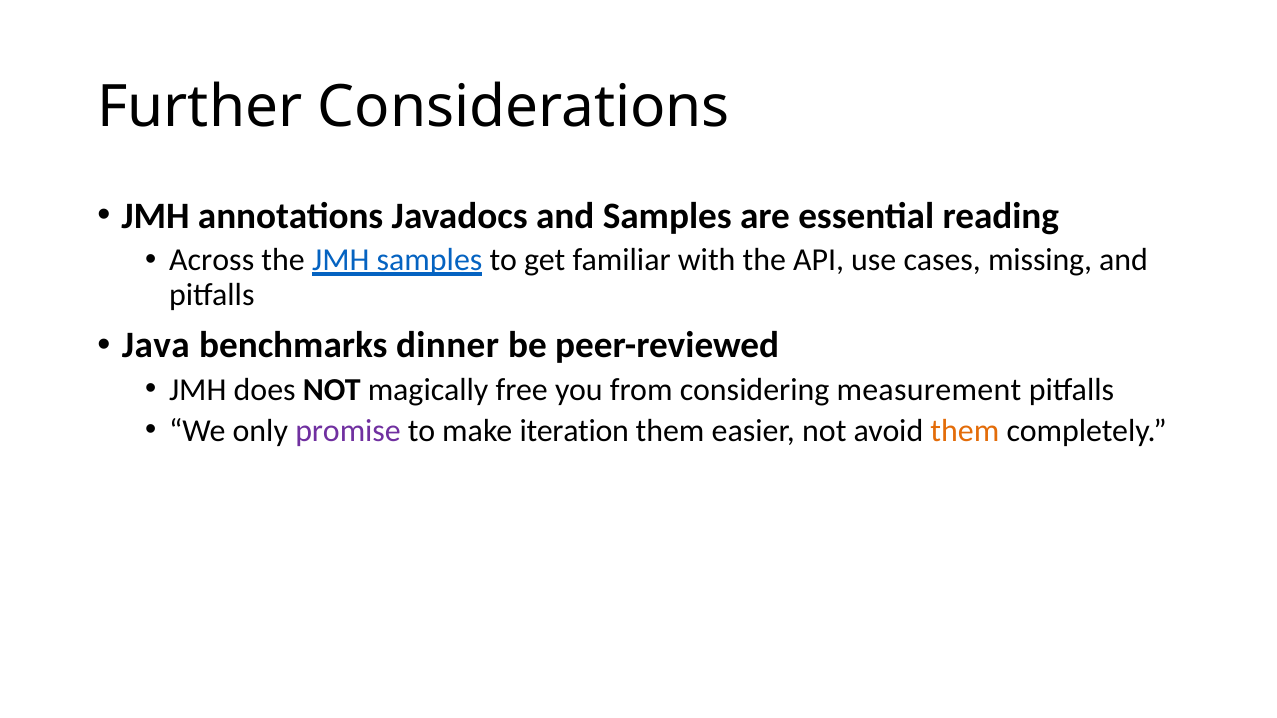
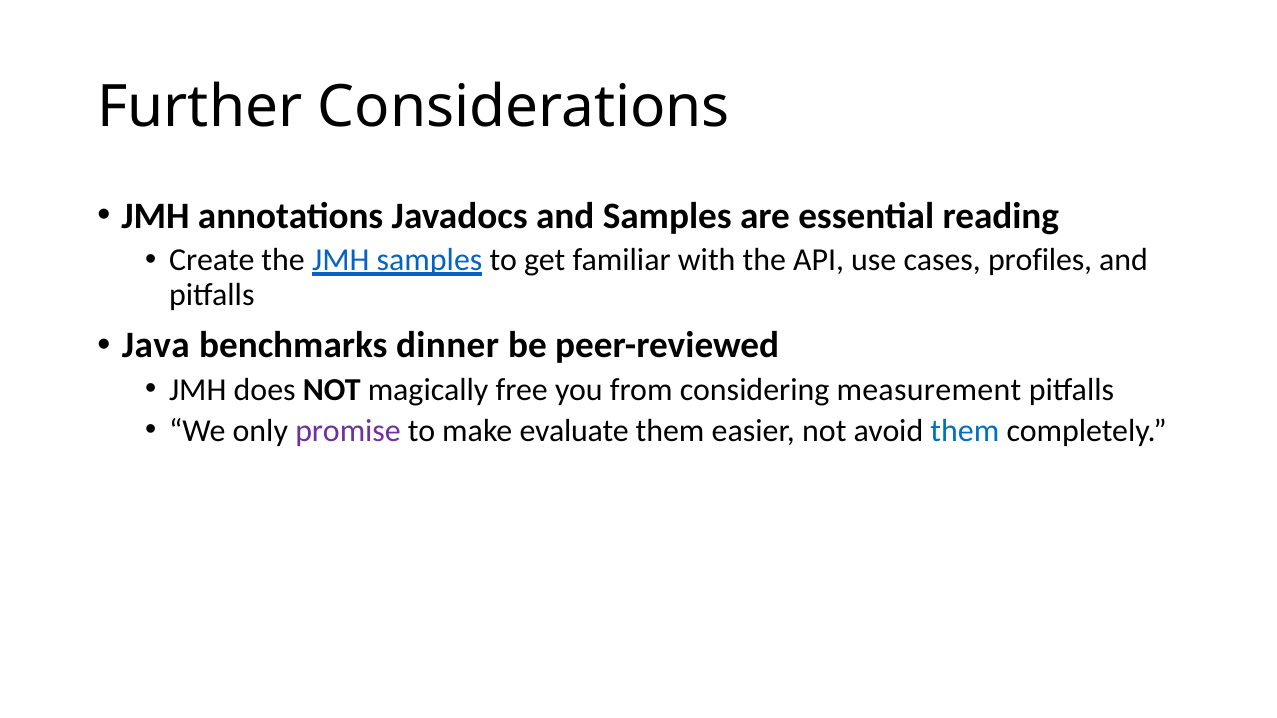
Across: Across -> Create (212, 260)
missing: missing -> profiles (1040, 260)
iteration: iteration -> evaluate (574, 431)
them colour: orange -> blue (965, 431)
